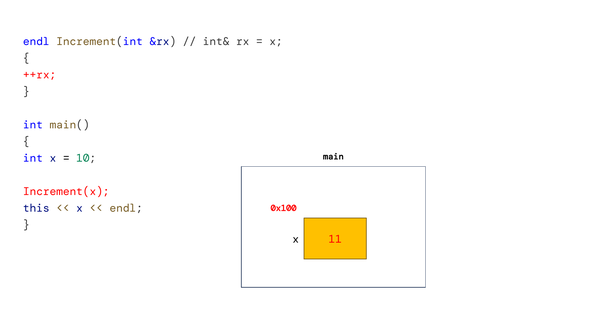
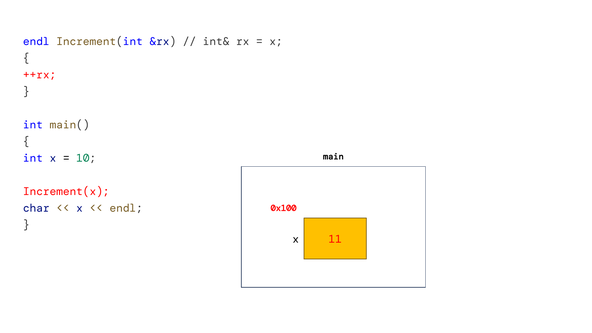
this: this -> char (36, 208)
